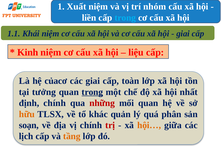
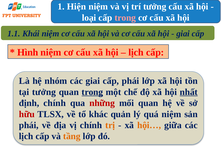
Xuất: Xuất -> Hiện (76, 7)
trí nhóm: nhóm -> tưởng (155, 7)
liền: liền -> loại (89, 18)
trong colour: light blue -> pink (125, 18)
Kinh: Kinh -> Hình (28, 52)
liệu: liệu -> lịch (136, 52)
củacơ: củacơ -> nhóm (56, 81)
cấp toàn: toàn -> phái (130, 81)
nhất underline: none -> present (189, 92)
hữu colour: orange -> red (27, 114)
quá phân: phân -> niệm (171, 114)
soạn: soạn -> phái (29, 125)
trị colour: red -> orange (110, 125)
